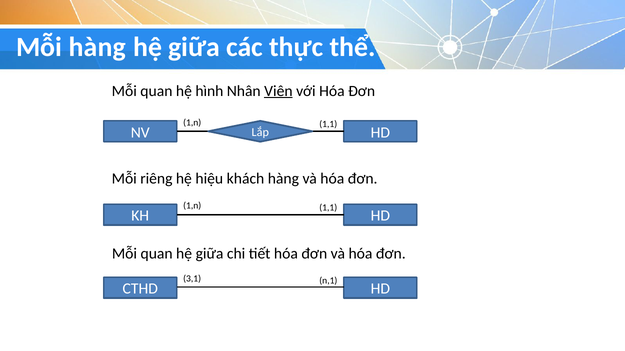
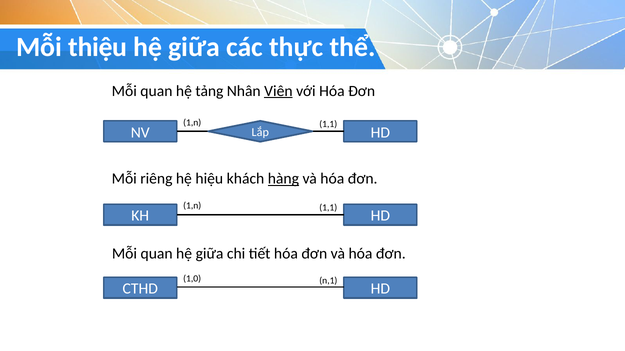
Mỗi hàng: hàng -> thiệu (98, 47)
hình: hình -> tảng (209, 91)
hàng underline: none -> present (283, 179)
3,1: 3,1 -> 1,0 (192, 279)
